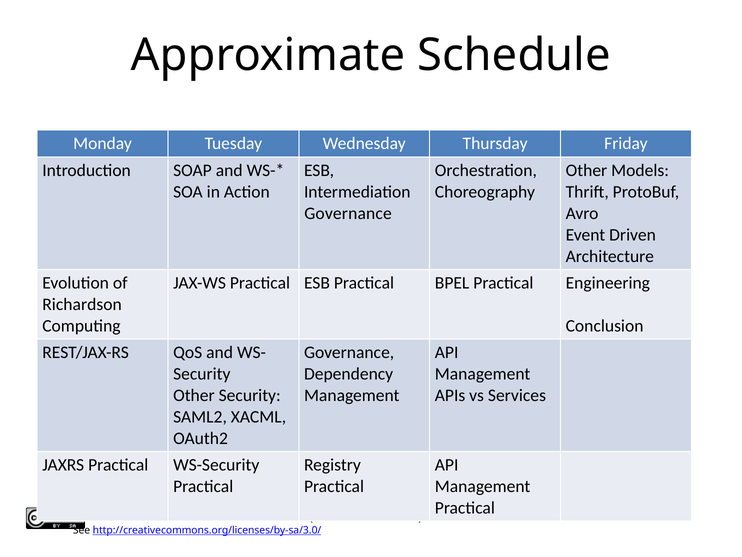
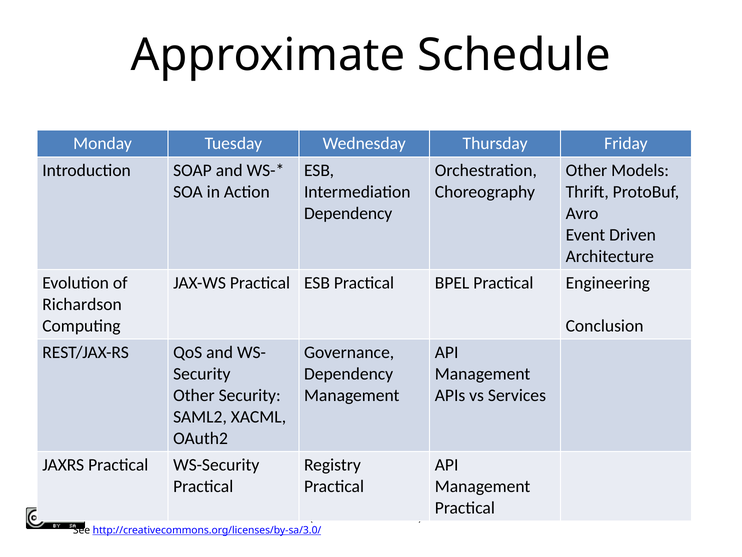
Governance: Governance -> Dependency (348, 213)
